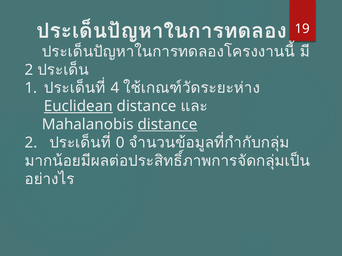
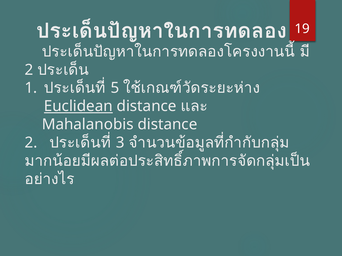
4: 4 -> 5 (115, 88)
distance underline: present -> none (167, 125)
0: 0 -> 3 (120, 143)
